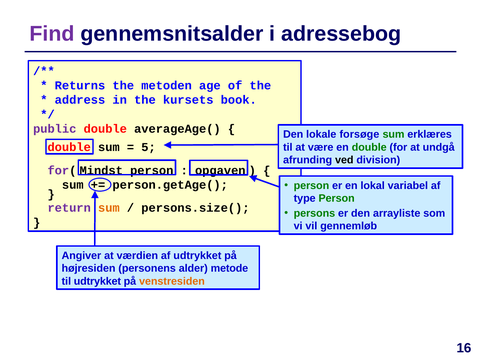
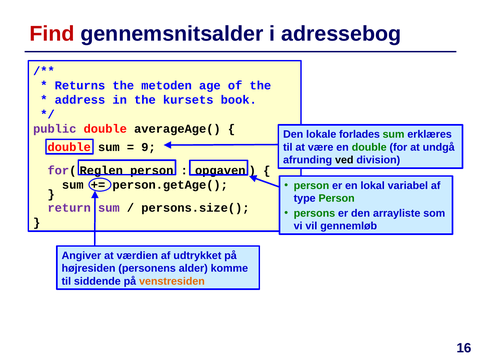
Find colour: purple -> red (52, 34)
forsøge: forsøge -> forlades (359, 134)
5: 5 -> 9 (149, 147)
Mindst: Mindst -> Reglen (101, 170)
sum colour: orange -> purple (109, 208)
metode: metode -> komme (229, 268)
til udtrykket: udtrykket -> siddende (97, 281)
